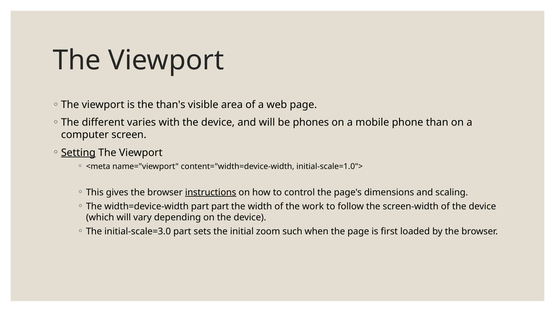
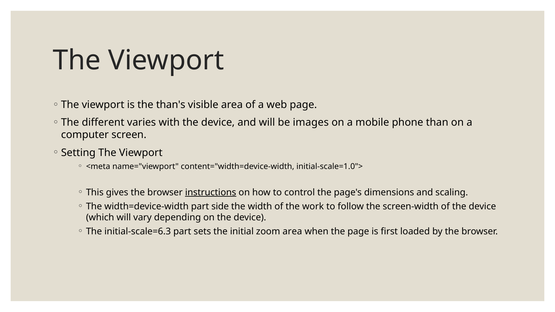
phones: phones -> images (311, 122)
Setting underline: present -> none (78, 153)
part part: part -> side (220, 206)
initial-scale=3.0: initial-scale=3.0 -> initial-scale=6.3 (138, 231)
zoom such: such -> area (292, 231)
